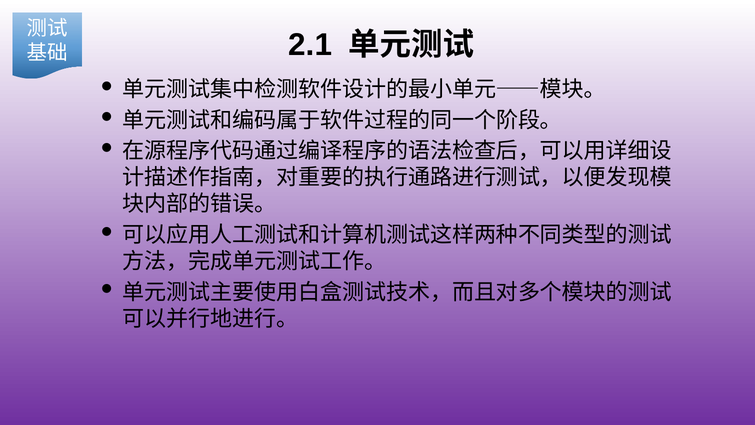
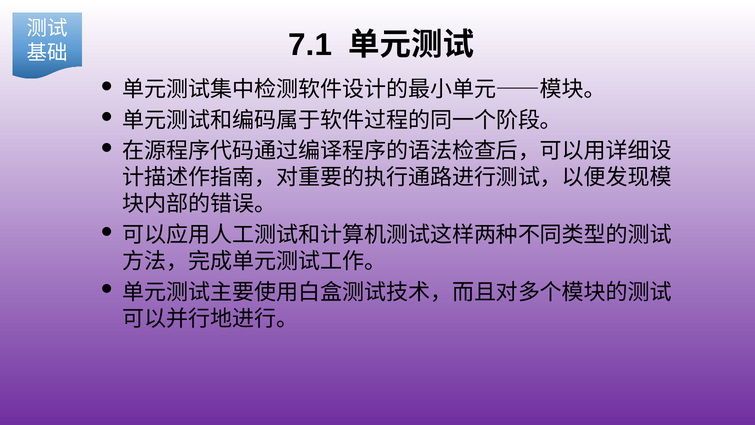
2.1: 2.1 -> 7.1 (310, 45)
